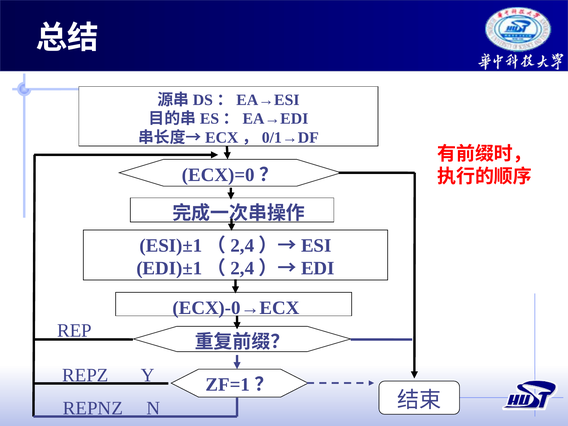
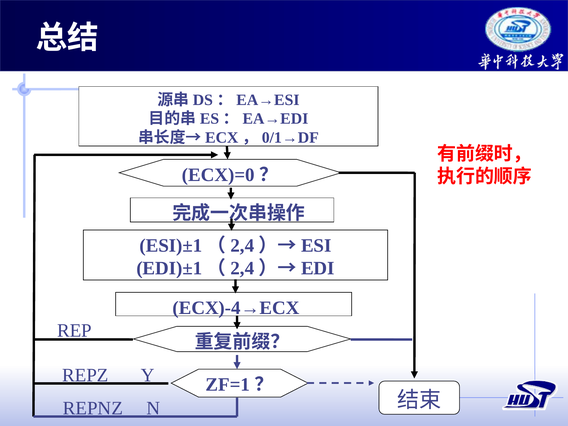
ECX)-0→ECX: ECX)-0→ECX -> ECX)-4→ECX (236, 308)
